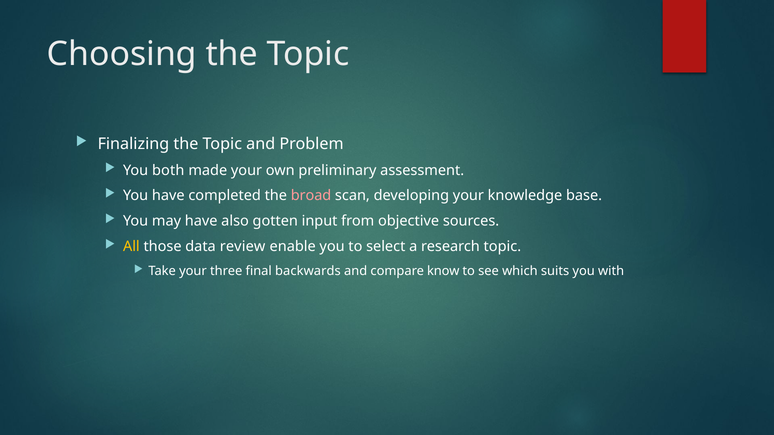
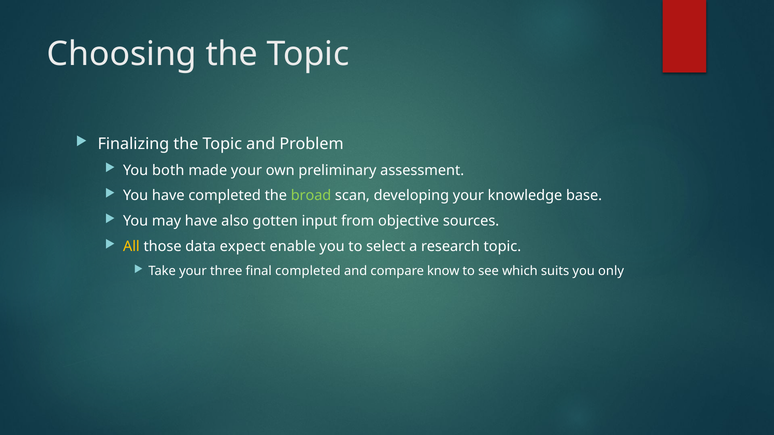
broad colour: pink -> light green (311, 196)
review: review -> expect (243, 247)
final backwards: backwards -> completed (308, 271)
with: with -> only (611, 271)
